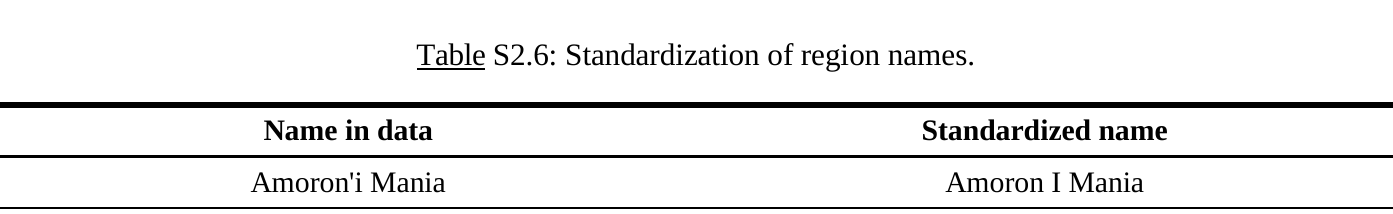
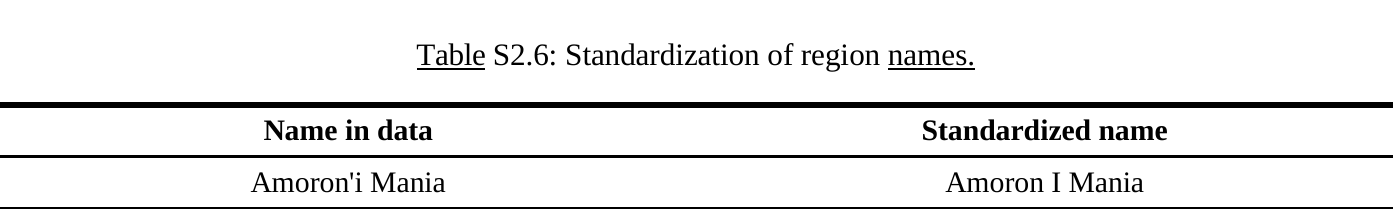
names underline: none -> present (932, 56)
